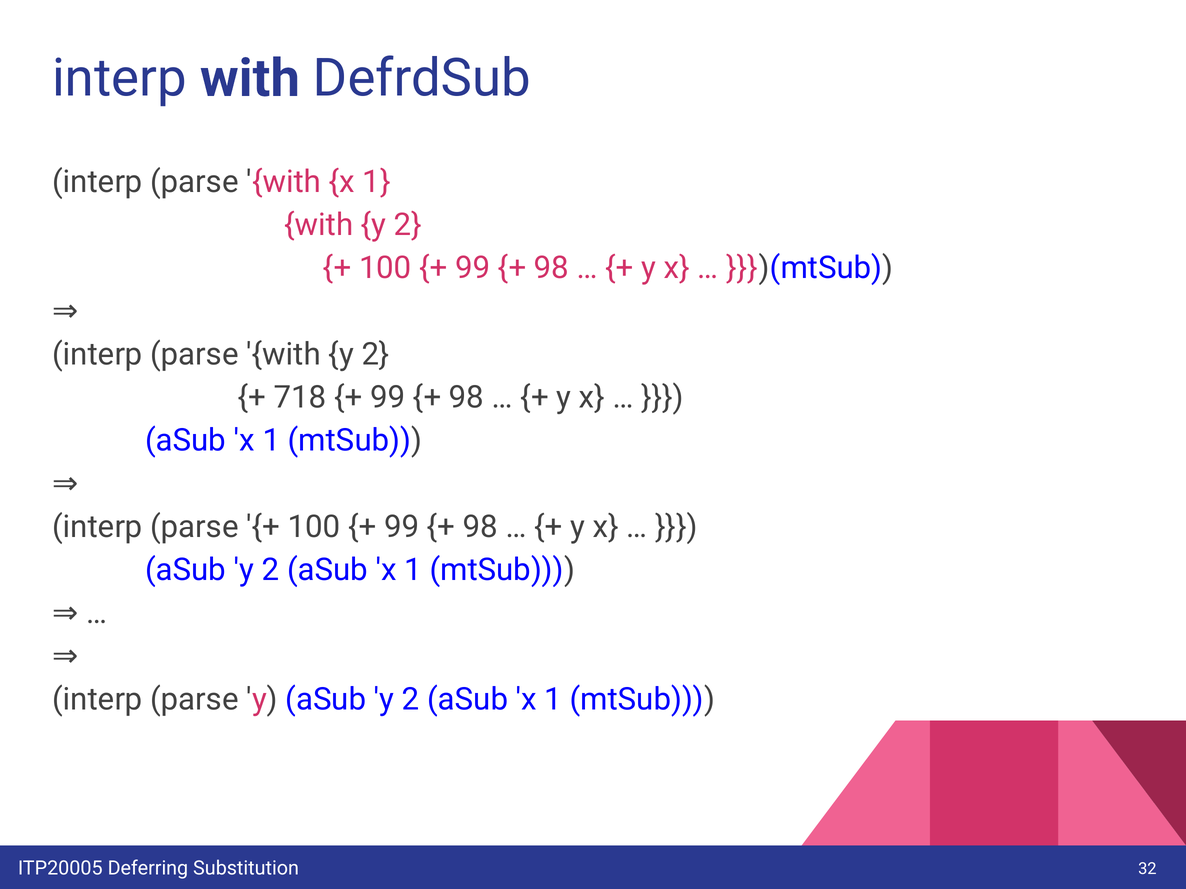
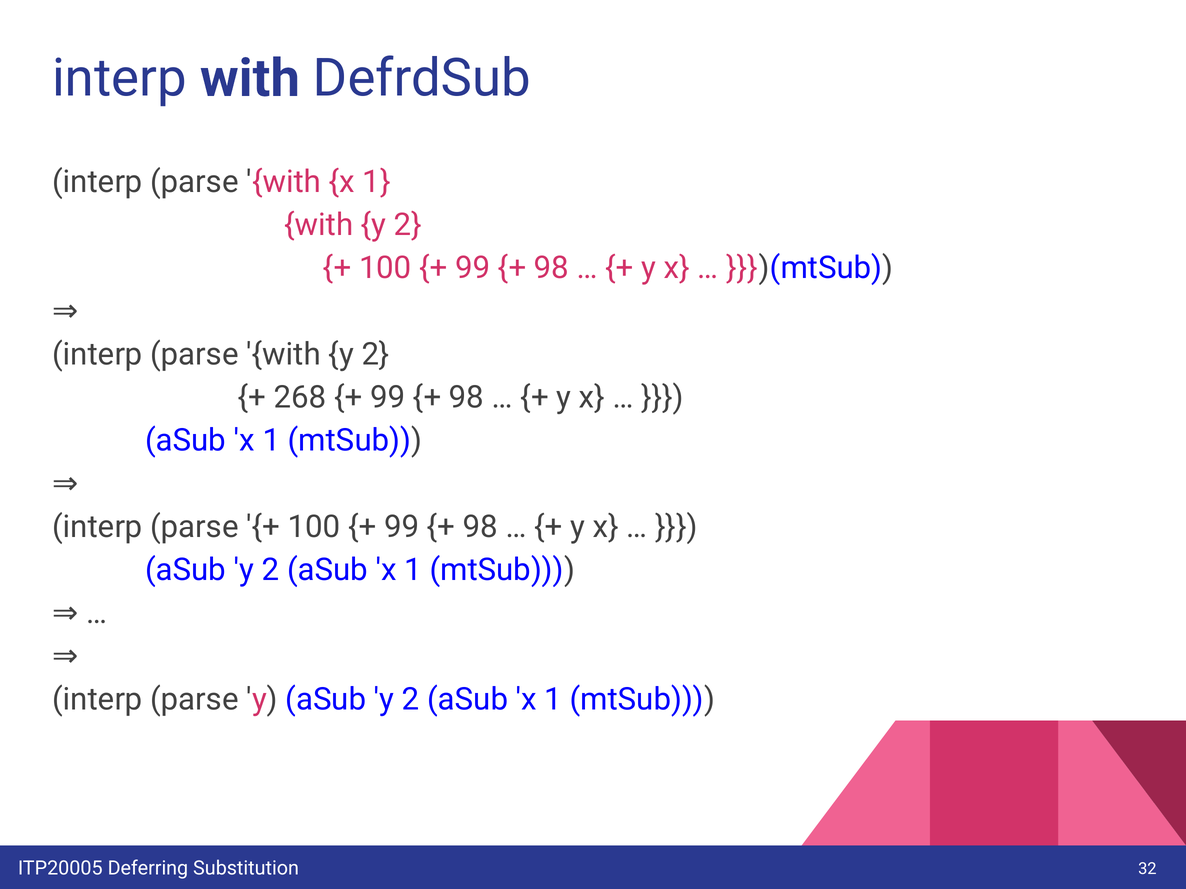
718: 718 -> 268 (300, 398)
